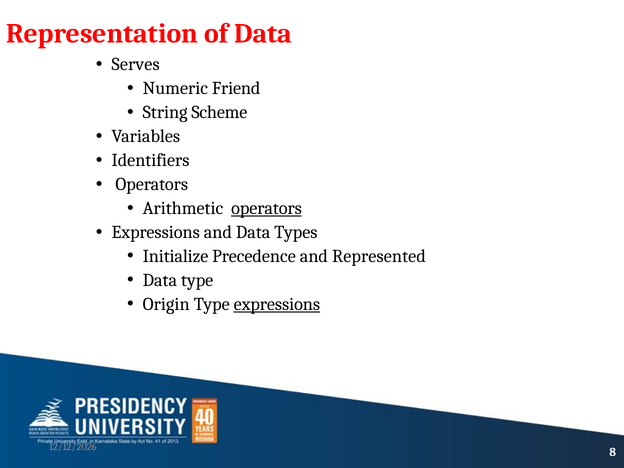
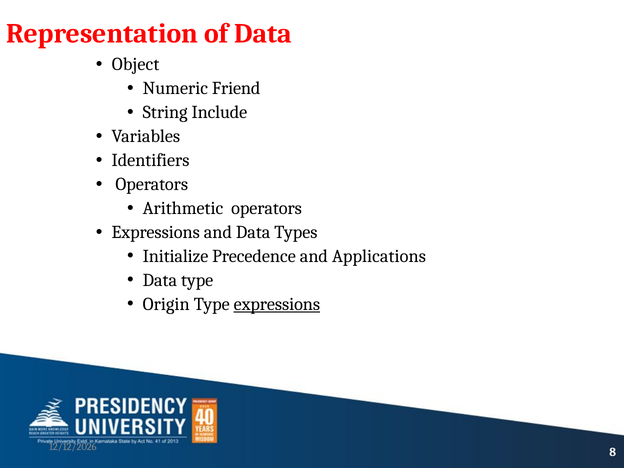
Serves: Serves -> Object (136, 64)
Scheme: Scheme -> Include (219, 112)
operators underline: present -> none (266, 208)
Represented: Represented -> Applications (379, 256)
